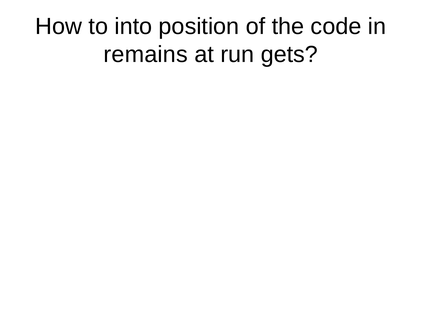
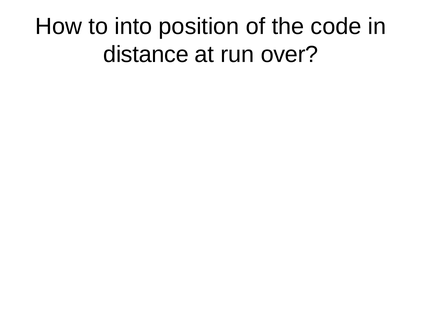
remains: remains -> distance (146, 55)
gets: gets -> over (290, 55)
